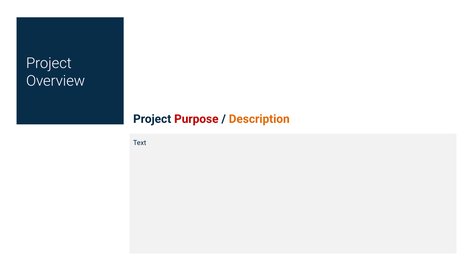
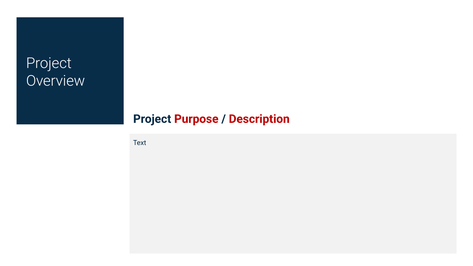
Description colour: orange -> red (259, 119)
